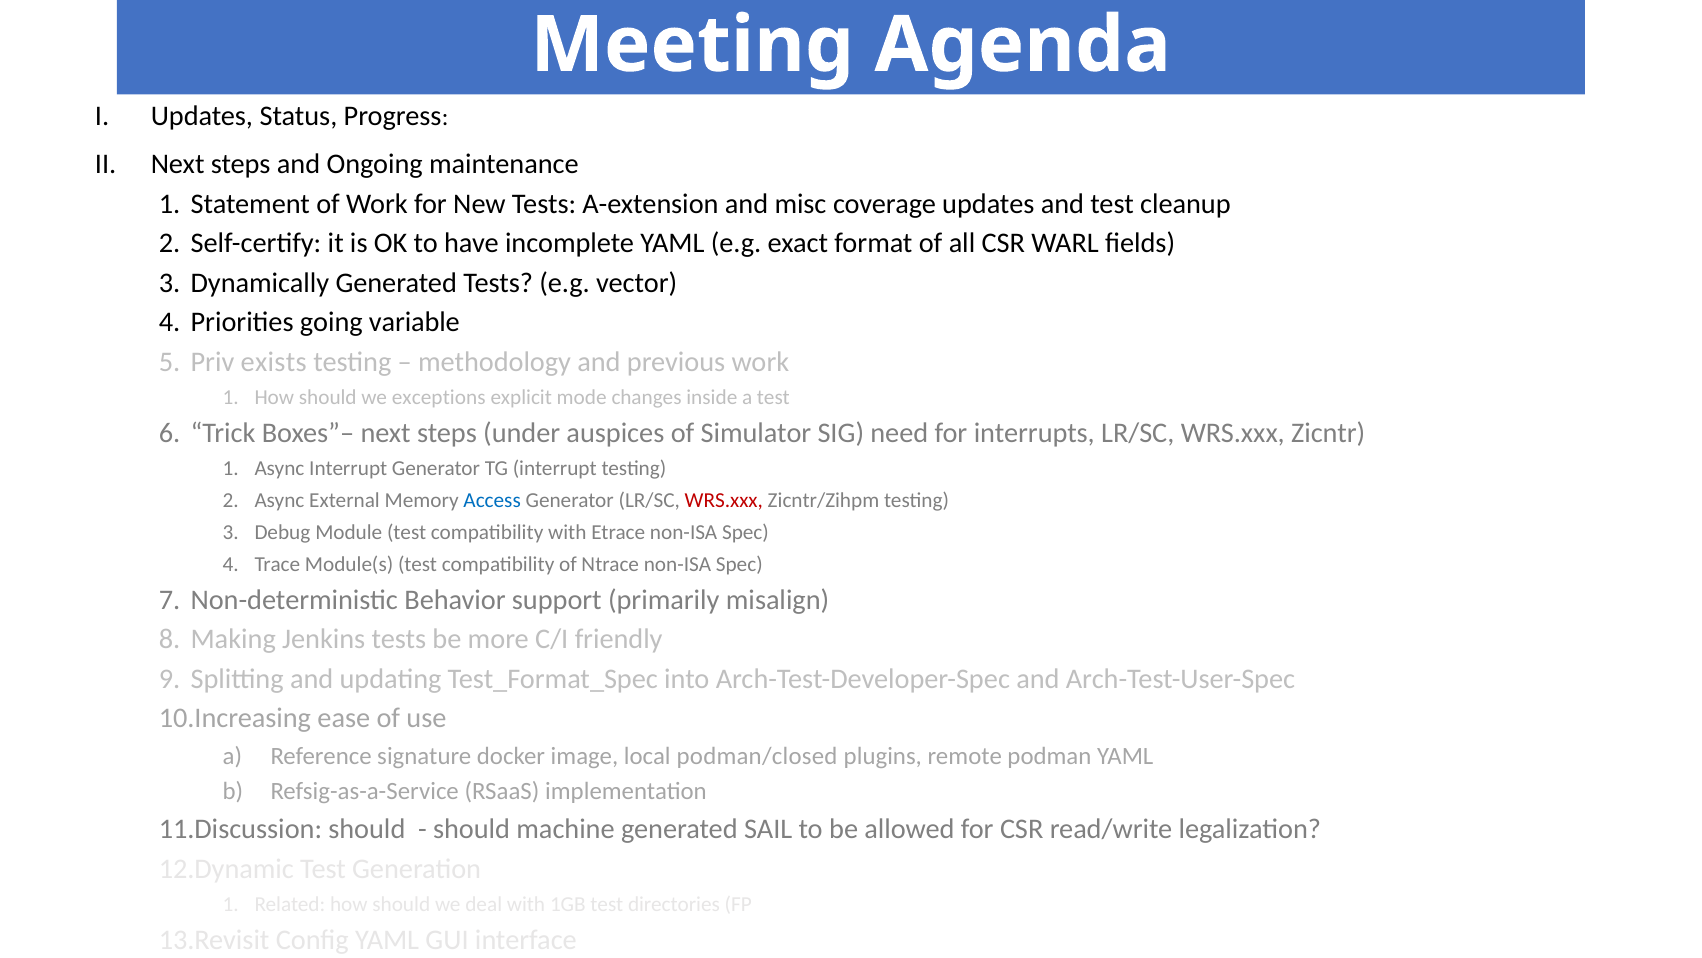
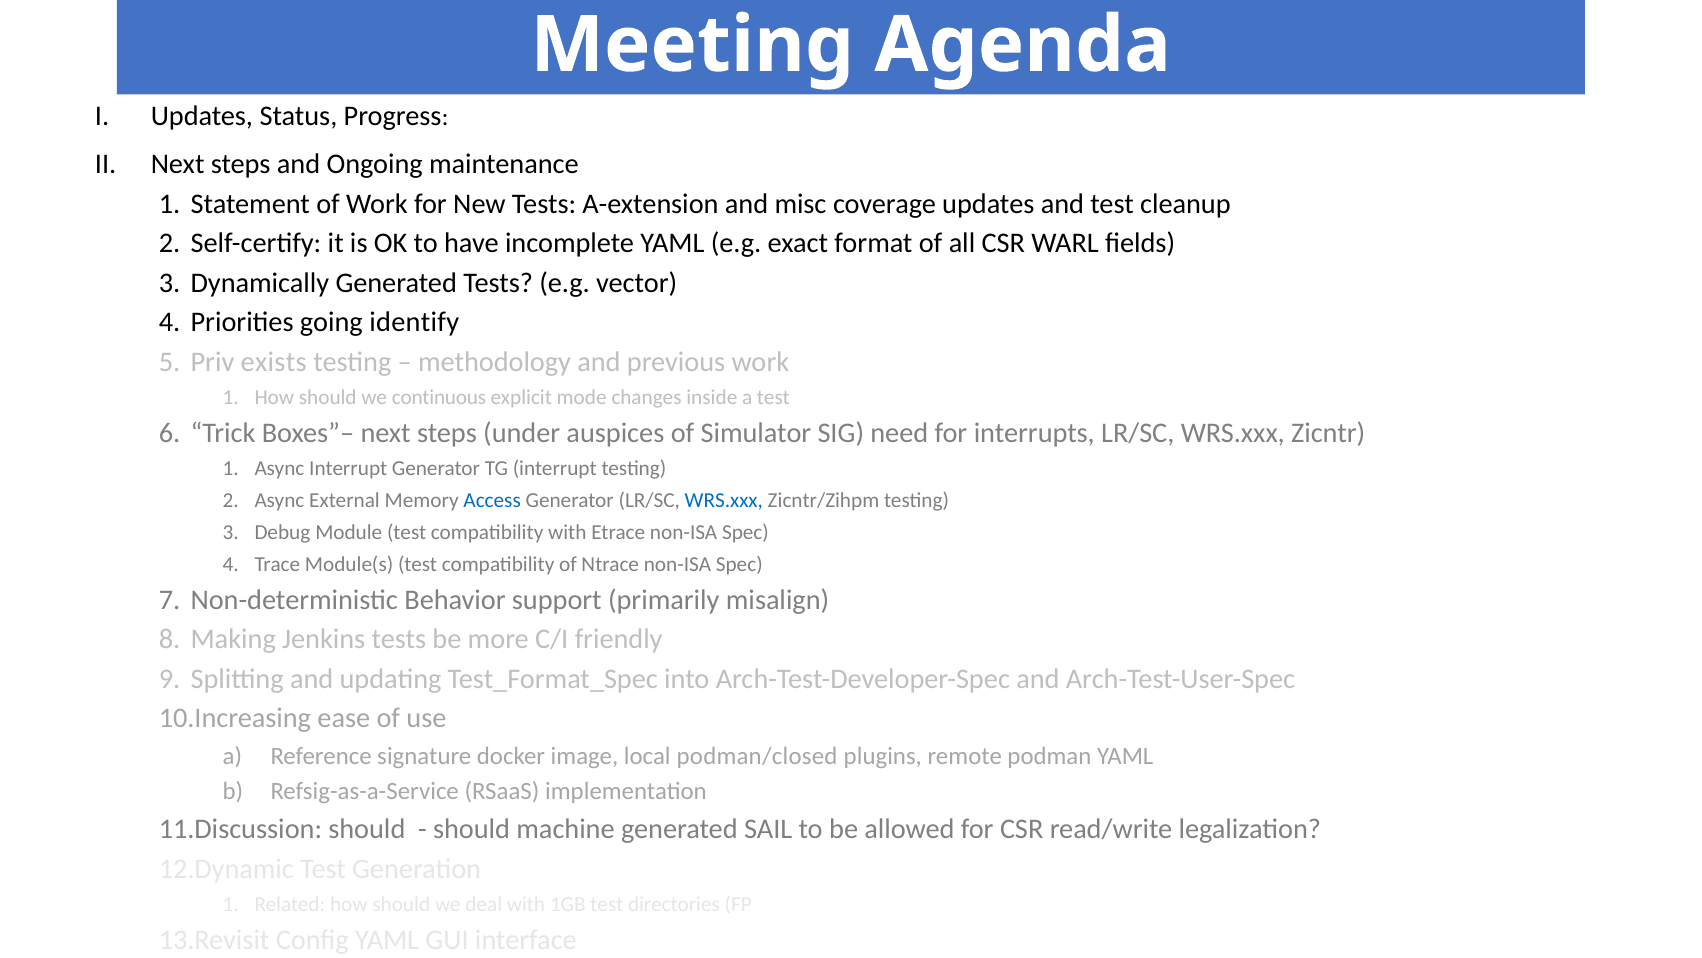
going variable: variable -> identify (414, 322)
exceptions: exceptions -> continuous (439, 397)
WRS.xxx colour: red -> blue (724, 500)
